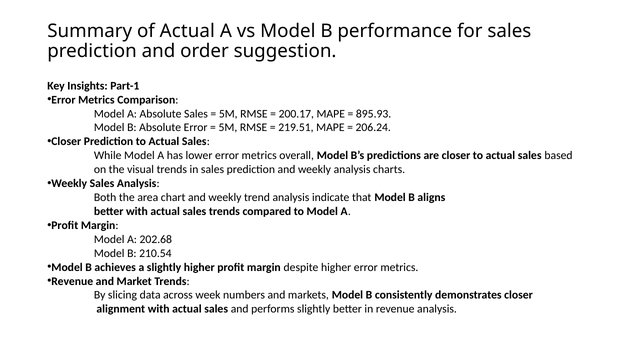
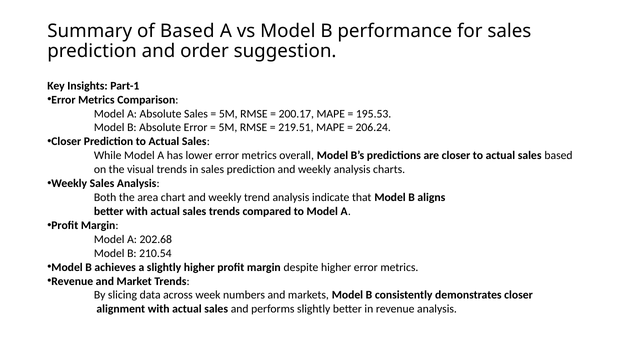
of Actual: Actual -> Based (187, 31)
895.93: 895.93 -> 195.53 (374, 114)
